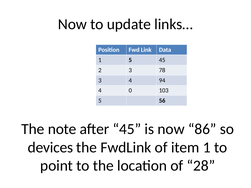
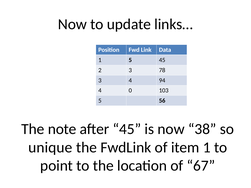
86: 86 -> 38 (202, 129)
devices: devices -> unique (50, 148)
28: 28 -> 67 (201, 166)
